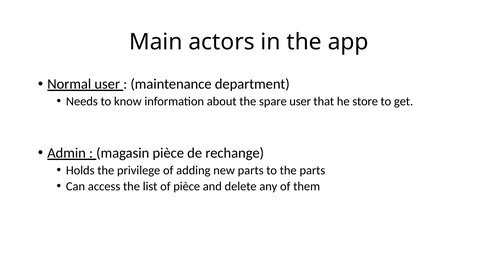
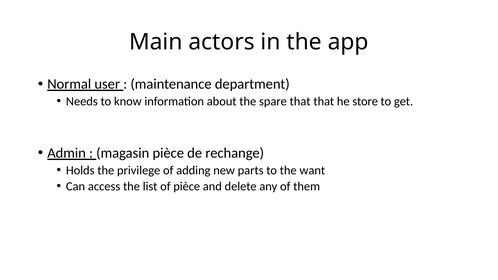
spare user: user -> that (300, 101)
the parts: parts -> want (312, 170)
